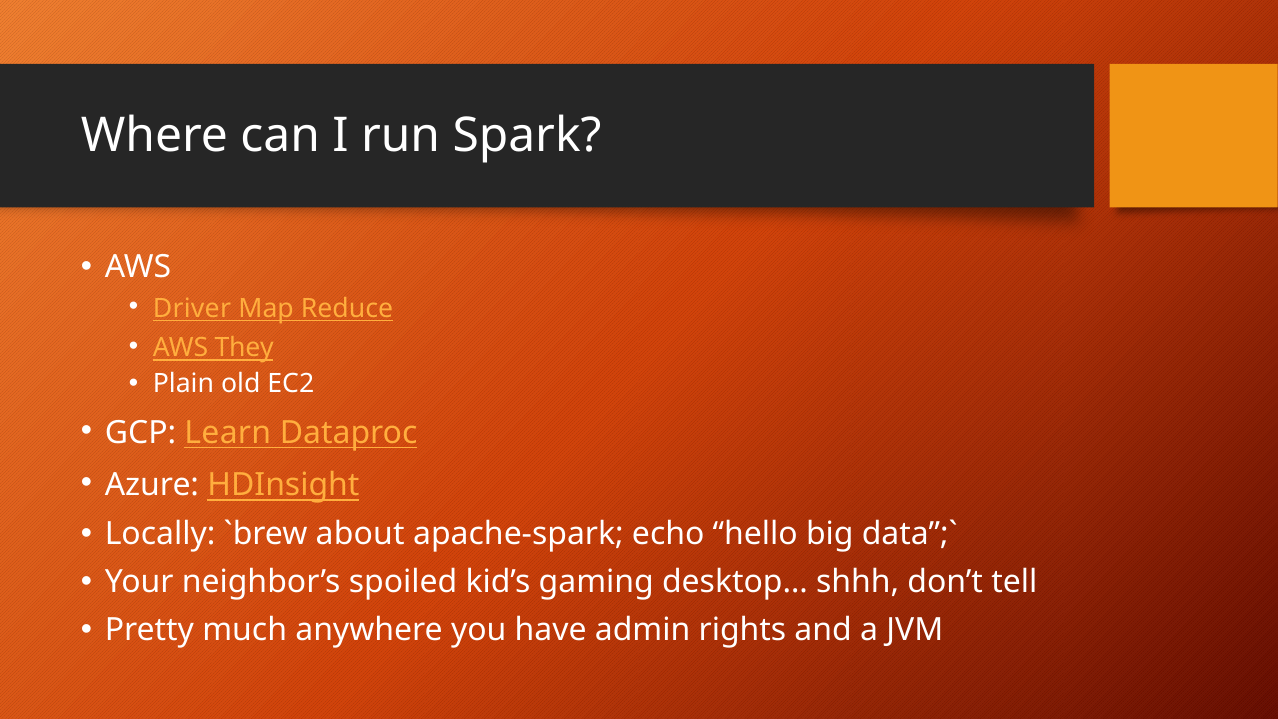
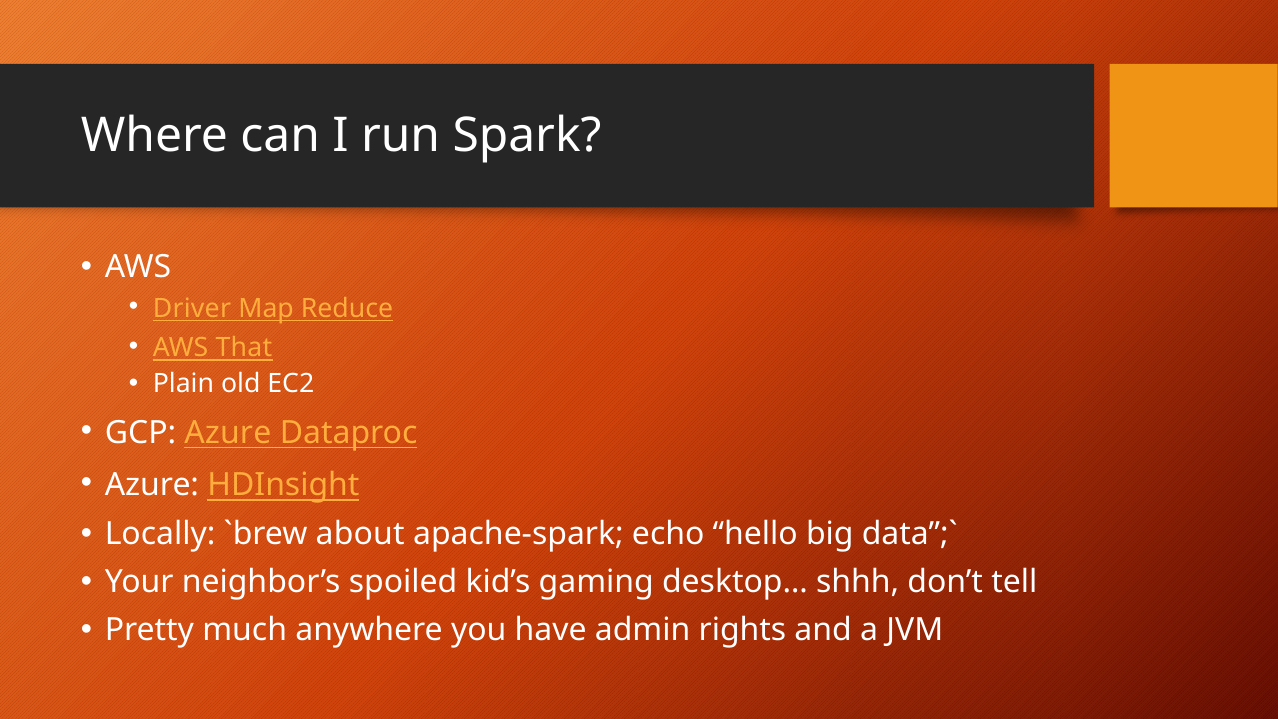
They: They -> That (244, 348)
GCP Learn: Learn -> Azure (228, 433)
